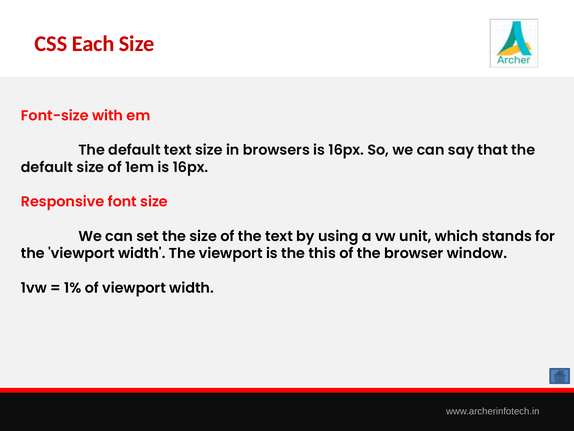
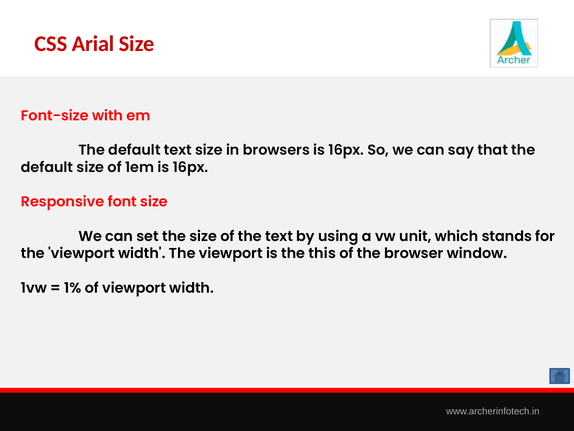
Each: Each -> Arial (93, 44)
